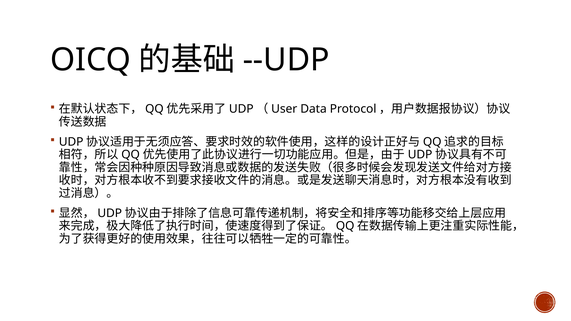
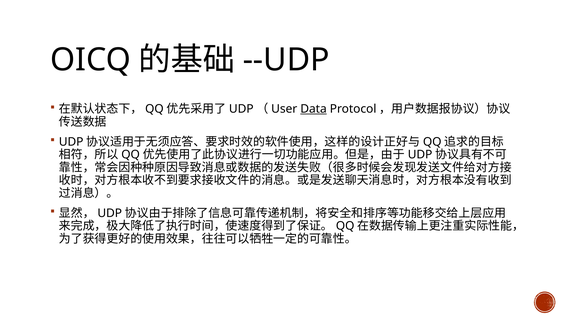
Data underline: none -> present (314, 109)
